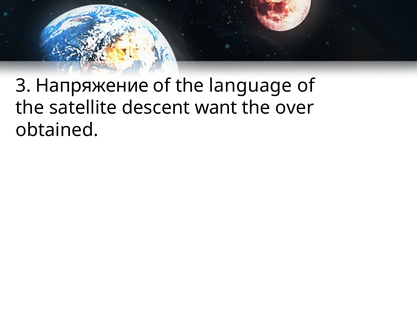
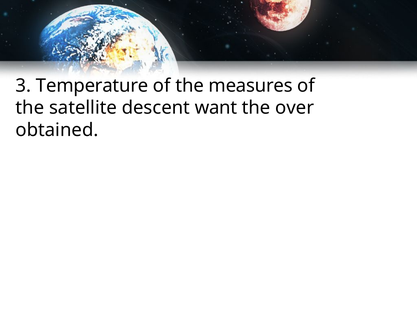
Напряжение: Напряжение -> Temperature (92, 85)
language: language -> measures (251, 85)
